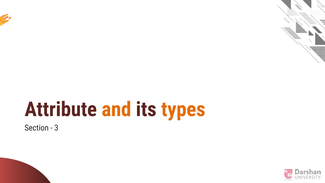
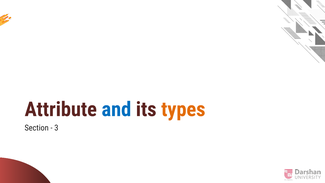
and colour: orange -> blue (116, 109)
